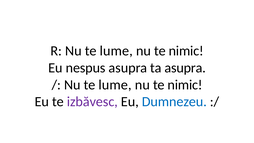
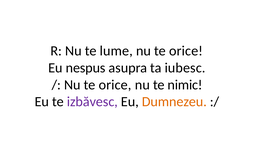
nimic: nimic -> orice (186, 51)
ta asupra: asupra -> iubesc (185, 68)
lume: lume -> orice (115, 85)
Dumnezeu colour: blue -> orange (174, 102)
